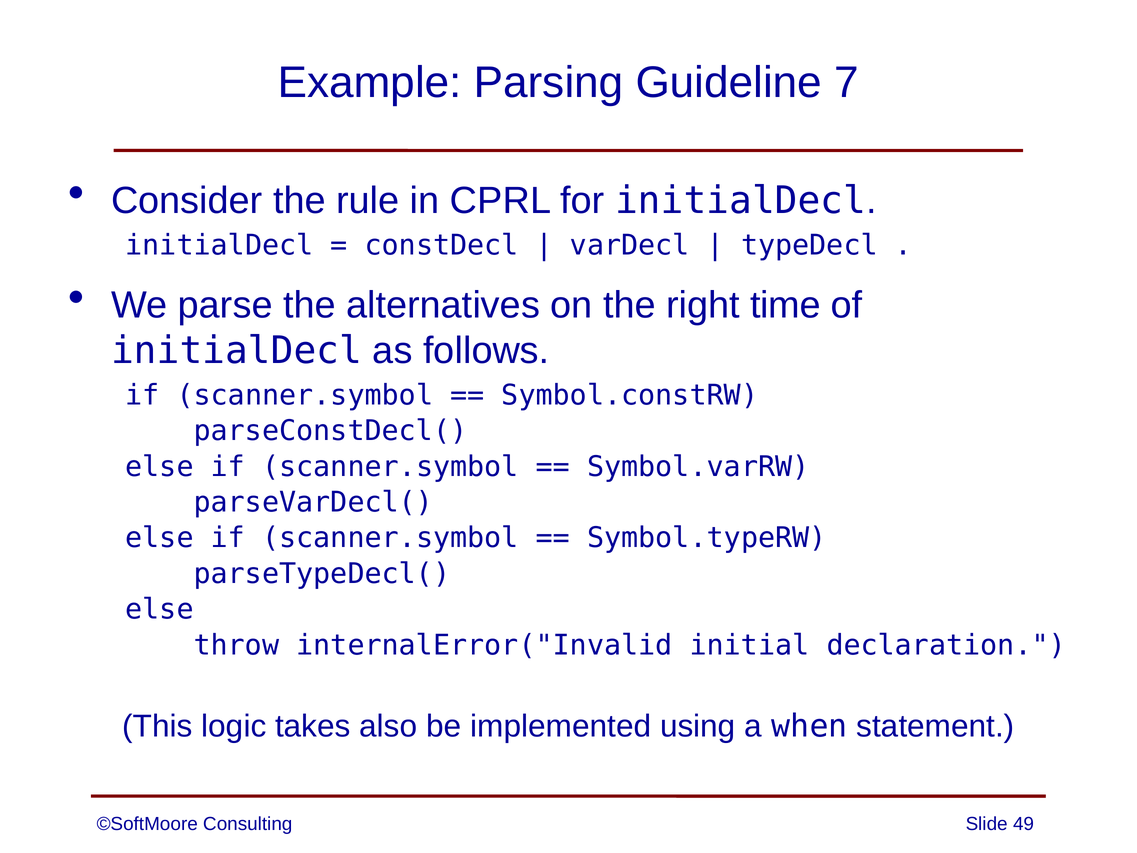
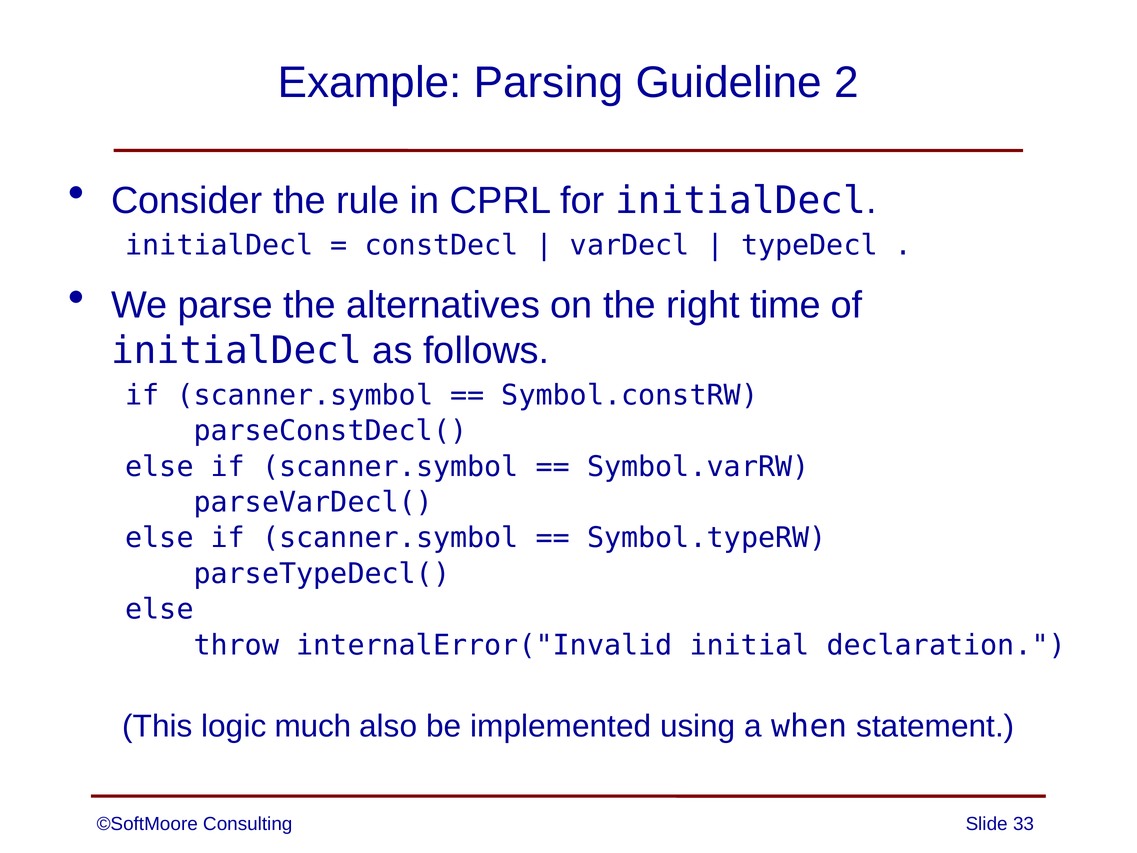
7: 7 -> 2 (846, 83)
takes: takes -> much (313, 726)
49: 49 -> 33 (1024, 824)
